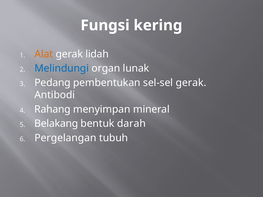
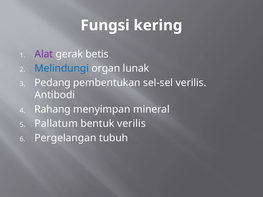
Alat colour: orange -> purple (44, 54)
lidah: lidah -> betis (97, 54)
sel-sel gerak: gerak -> verilis (191, 83)
Belakang: Belakang -> Pallatum (56, 124)
bentuk darah: darah -> verilis (131, 124)
